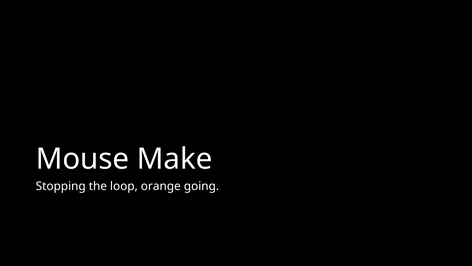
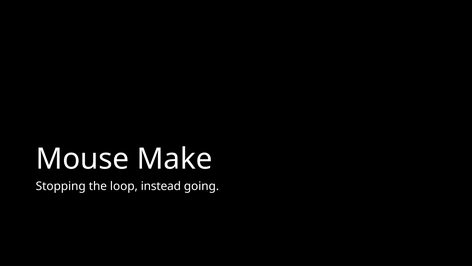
orange: orange -> instead (161, 186)
